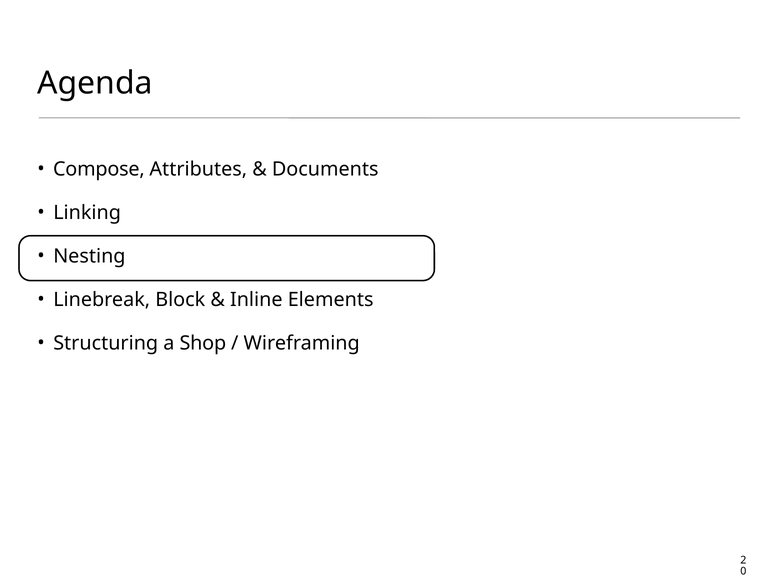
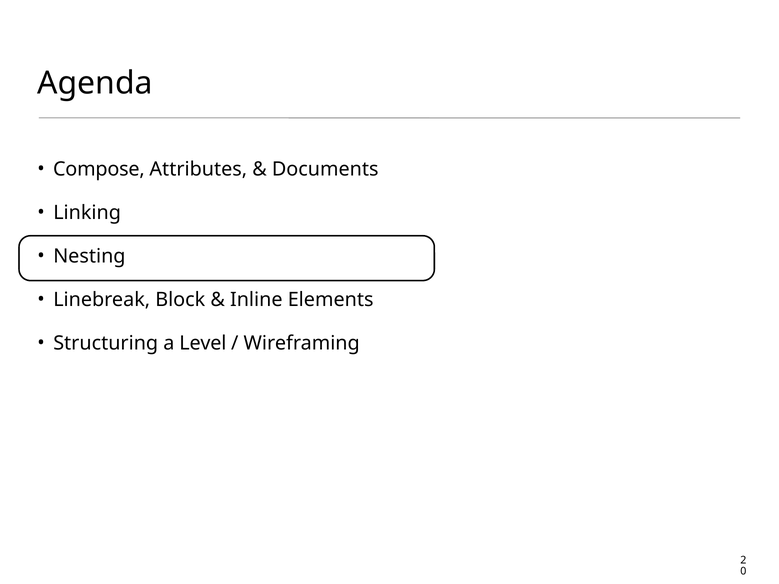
Shop: Shop -> Level (203, 343)
